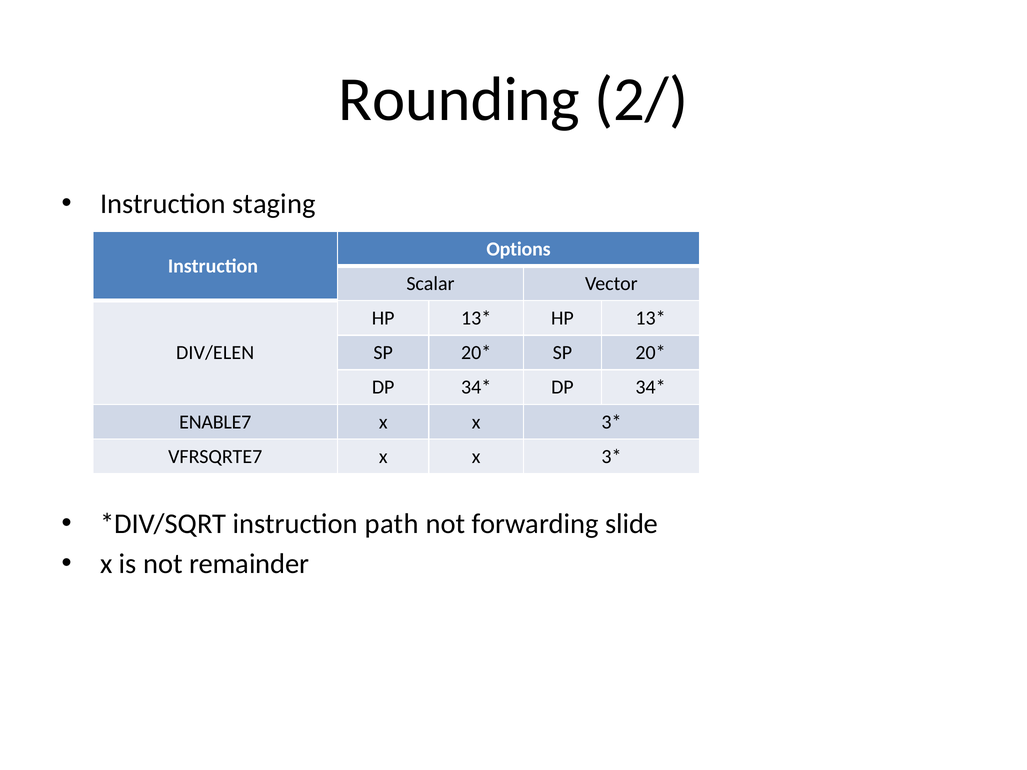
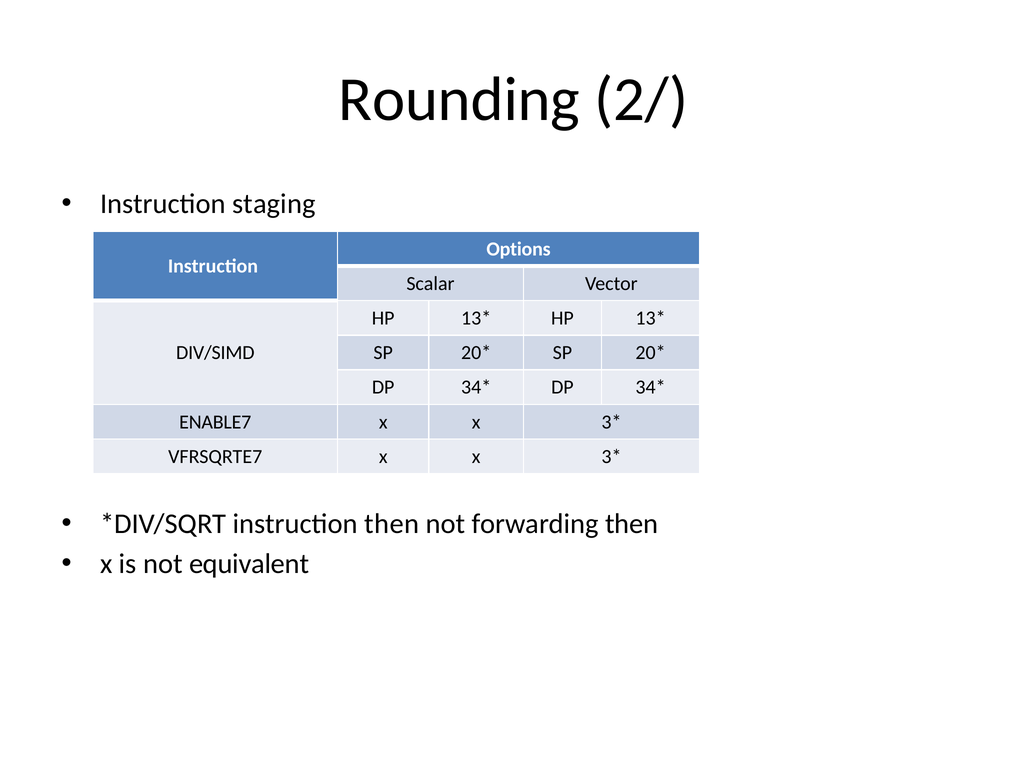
DIV/ELEN: DIV/ELEN -> DIV/SIMD (215, 353)
instruction path: path -> then (392, 524)
forwarding slide: slide -> then (632, 524)
remainder: remainder -> equivalent (249, 564)
